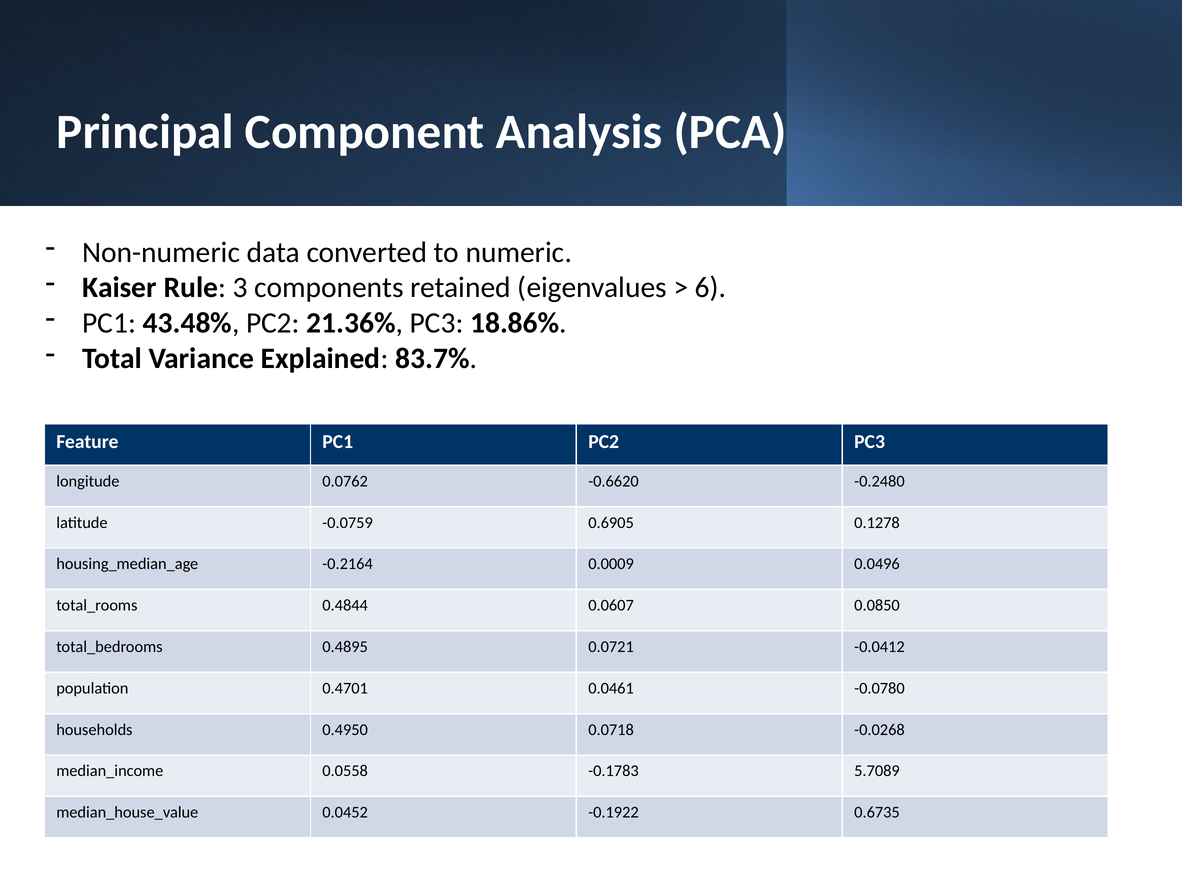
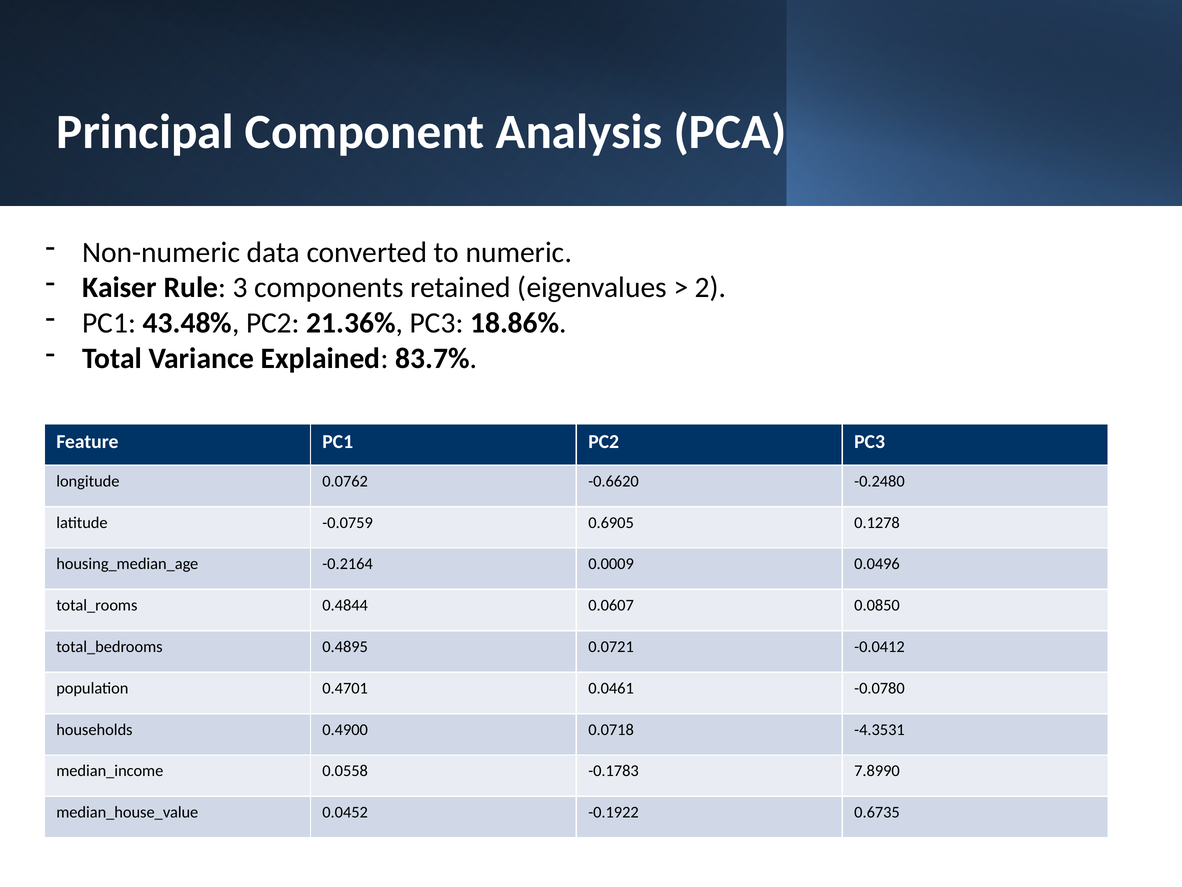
6: 6 -> 2 (710, 288)
0.4950: 0.4950 -> 0.4900 (345, 729)
-0.0268: -0.0268 -> -4.3531 (879, 729)
5.7089: 5.7089 -> 7.8990 (877, 771)
